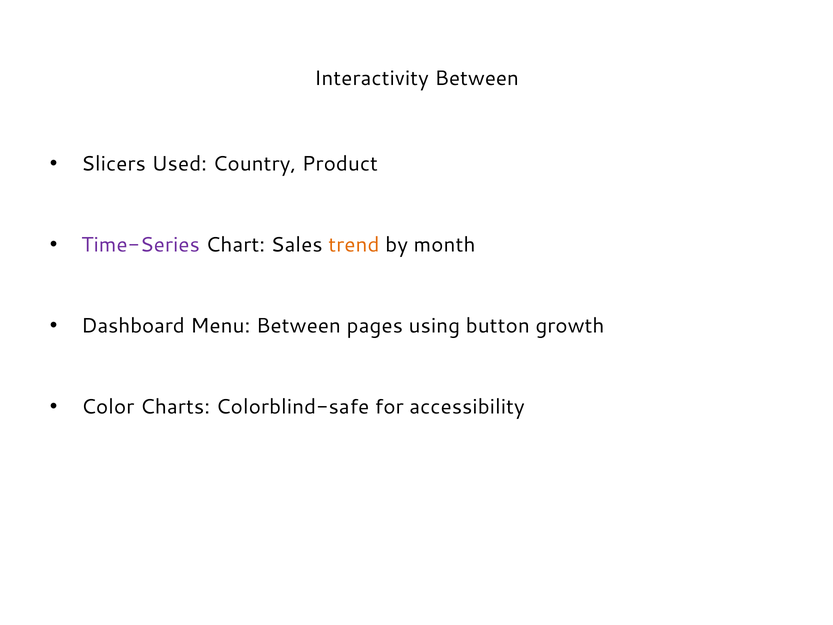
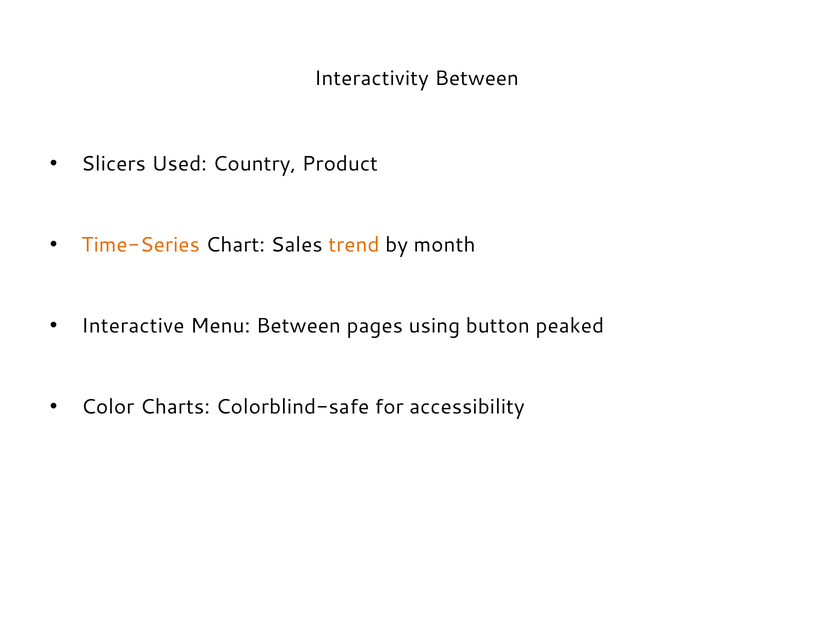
Time-Series colour: purple -> orange (141, 245)
Dashboard: Dashboard -> Interactive (133, 326)
growth: growth -> peaked (570, 326)
